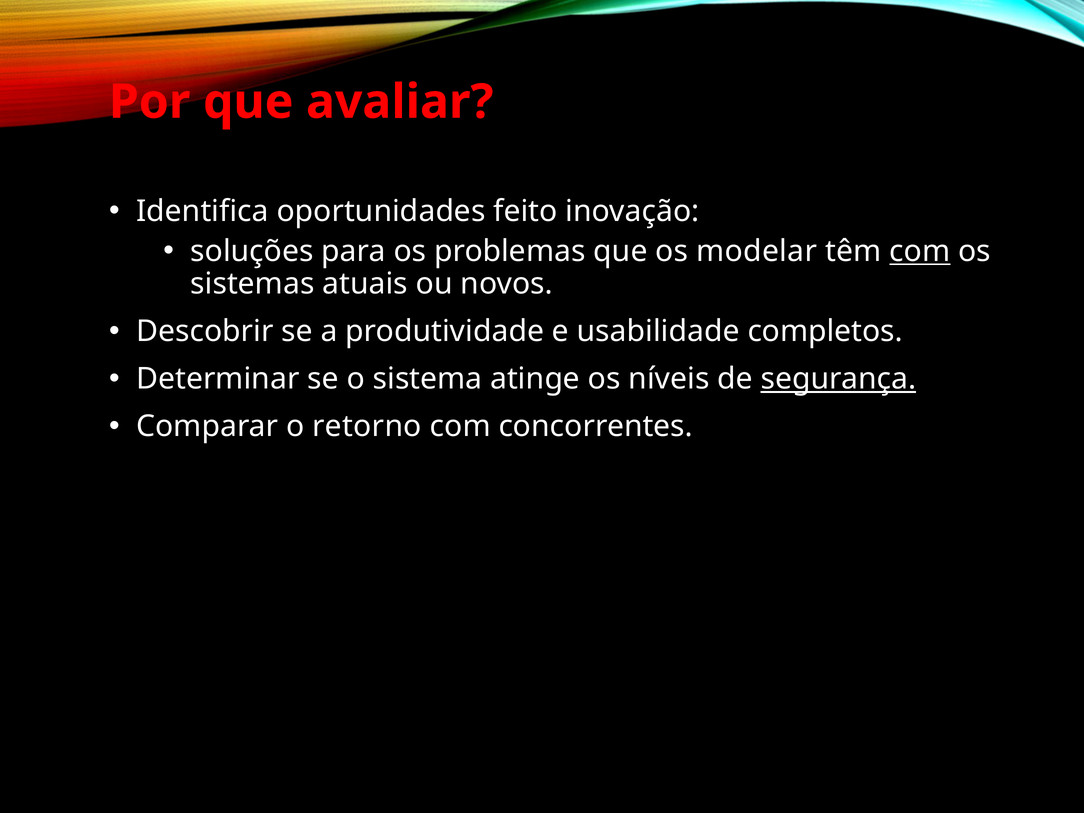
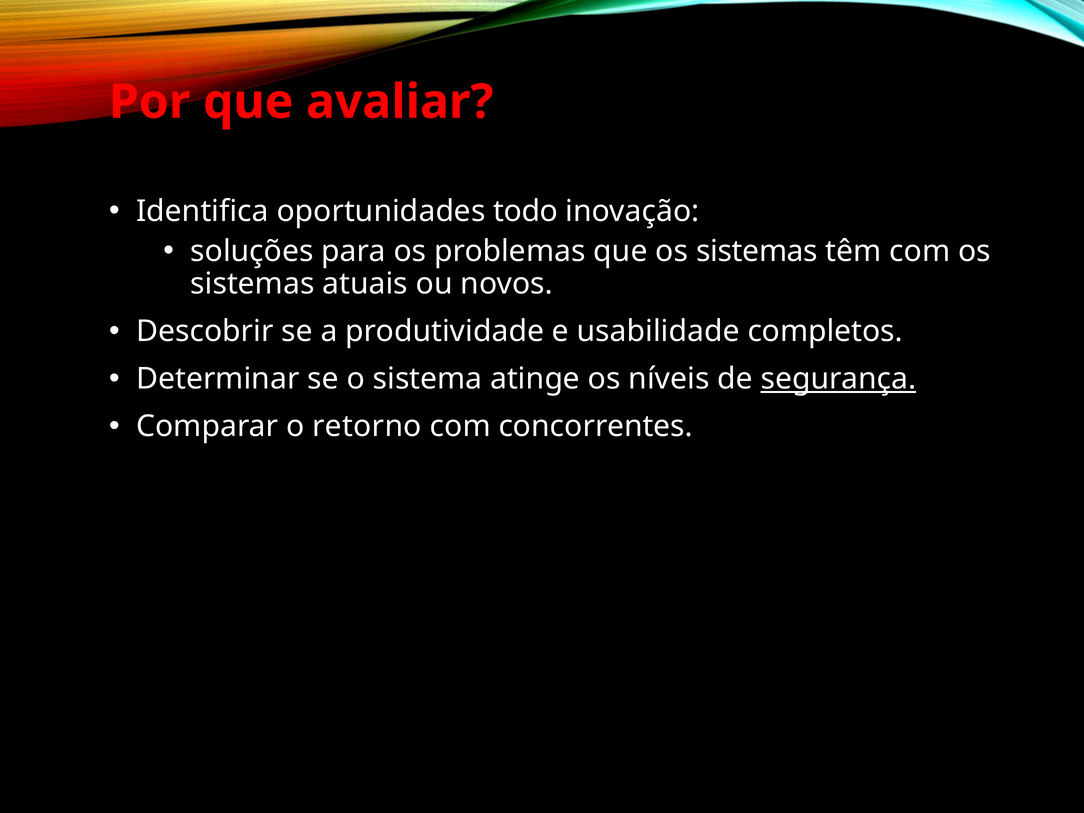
feito: feito -> todo (526, 211)
que os modelar: modelar -> sistemas (757, 251)
com underline: present -> none (920, 251)
